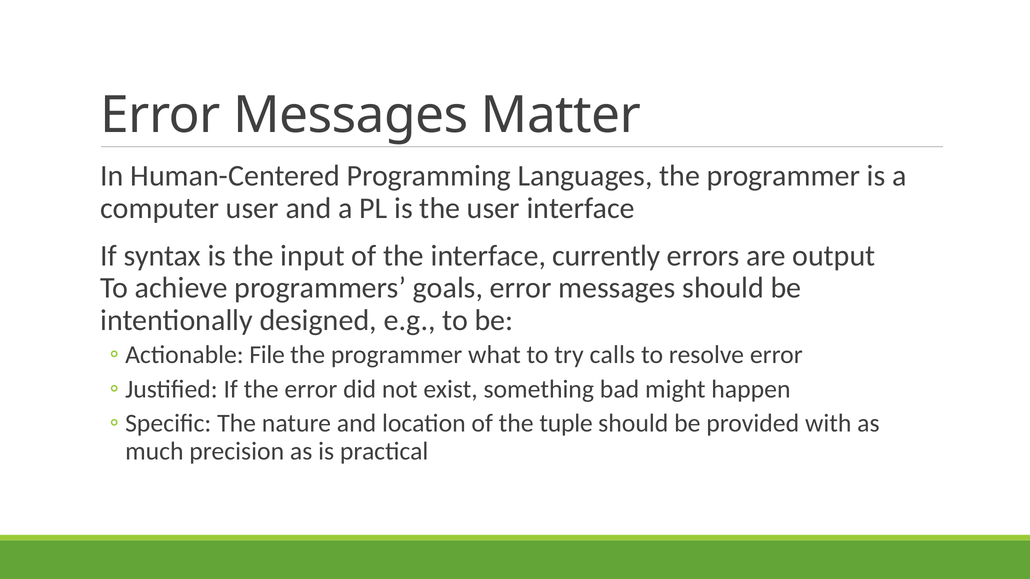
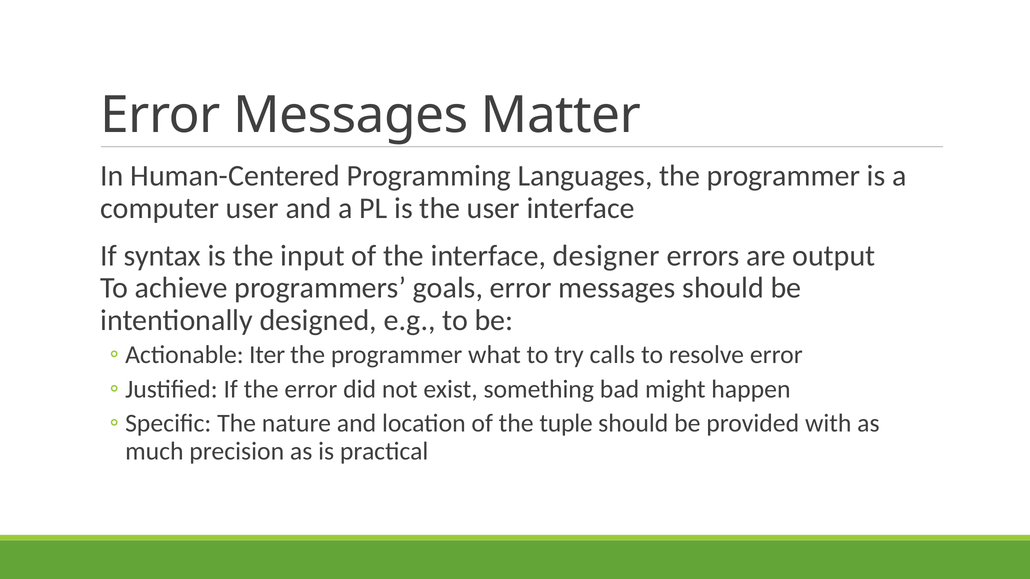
currently: currently -> designer (606, 256)
File: File -> Iter (267, 355)
